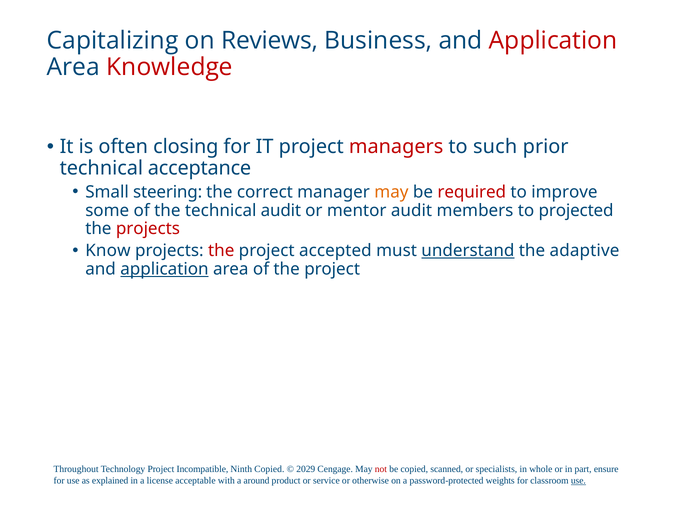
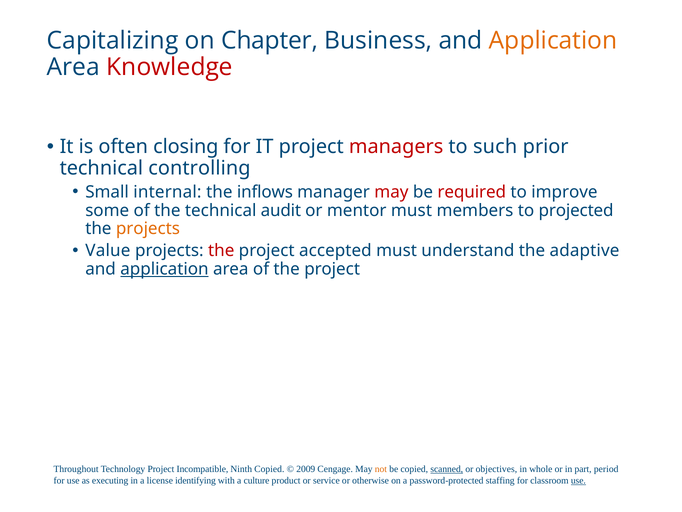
Reviews: Reviews -> Chapter (270, 40)
Application colour: red -> orange (553, 40)
acceptance: acceptance -> controlling (199, 168)
steering: steering -> internal (167, 192)
correct: correct -> inflows (265, 192)
may colour: orange -> red (391, 192)
mentor audit: audit -> must (411, 210)
projects colour: red -> orange (148, 229)
Know: Know -> Value (108, 251)
understand underline: present -> none (468, 251)
2029: 2029 -> 2009 (306, 469)
not colour: red -> orange (381, 469)
scanned underline: none -> present (447, 469)
specialists: specialists -> objectives (496, 469)
ensure: ensure -> period (606, 469)
explained: explained -> executing (110, 480)
acceptable: acceptable -> identifying (196, 480)
around: around -> culture (257, 480)
weights: weights -> staffing (500, 480)
